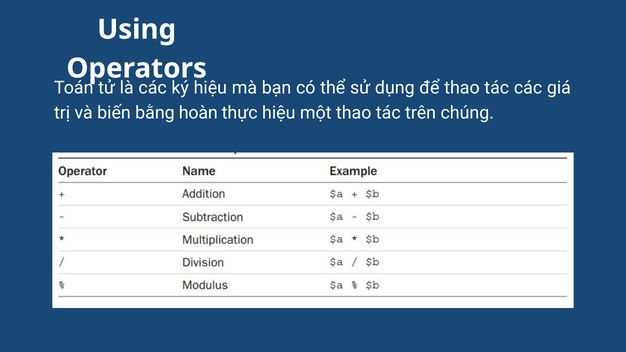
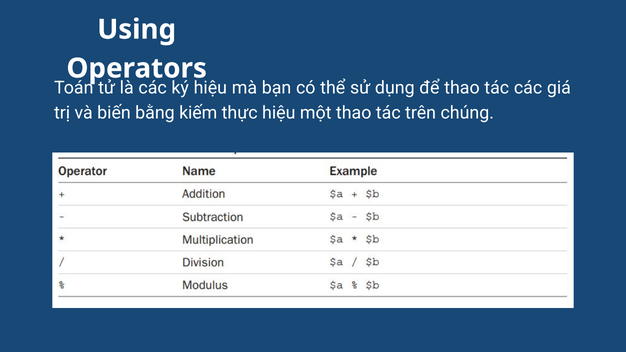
hoàn: hoàn -> kiếm (198, 113)
